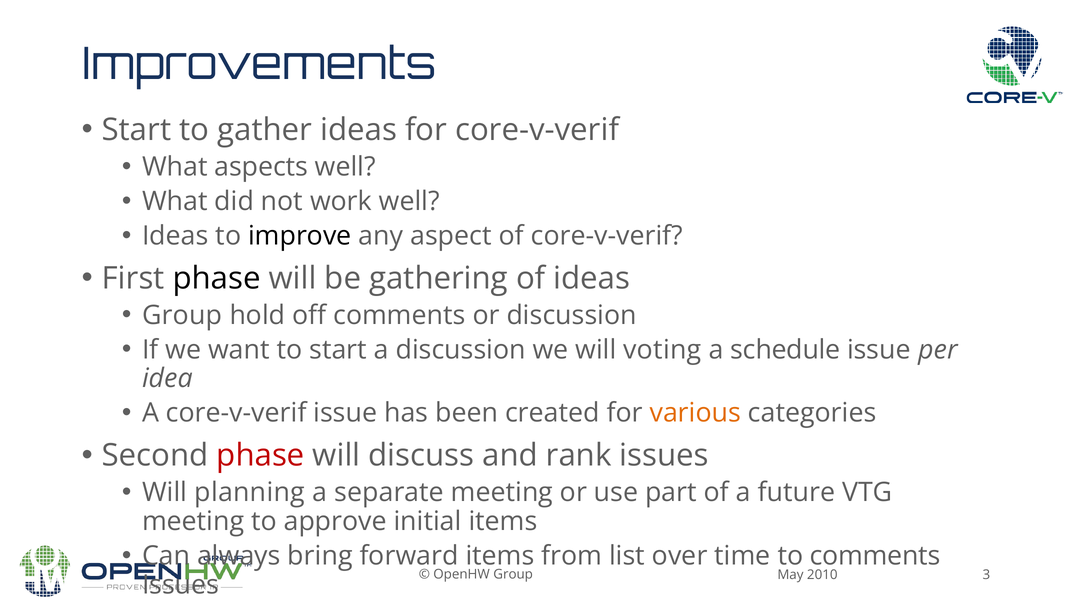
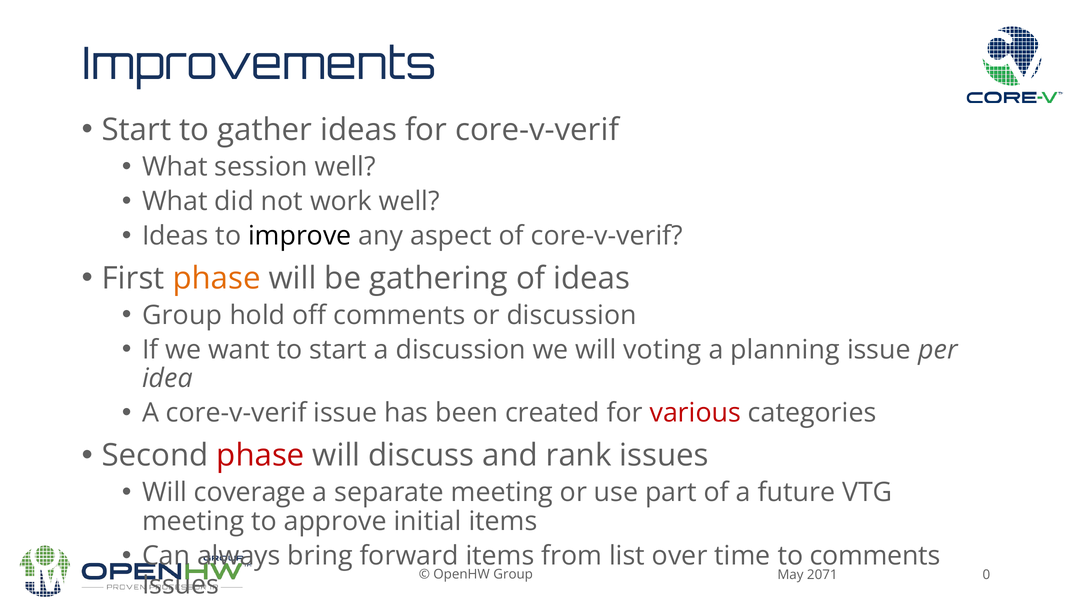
aspects: aspects -> session (261, 167)
phase colour: black -> orange (217, 278)
schedule: schedule -> planning (785, 350)
various colour: orange -> red (695, 413)
planning: planning -> coverage (250, 493)
3: 3 -> 0 (986, 575)
2010: 2010 -> 2071 (822, 575)
